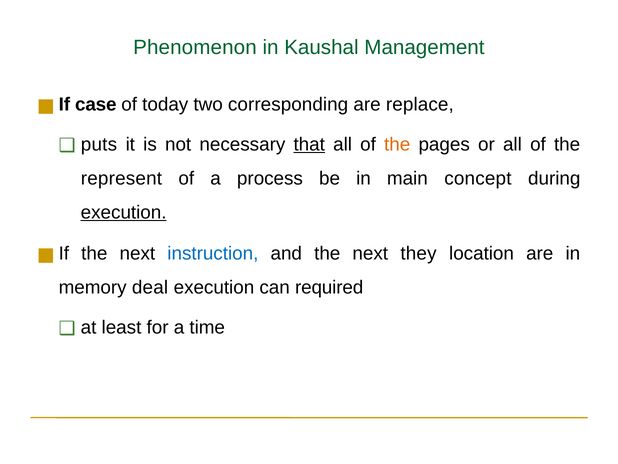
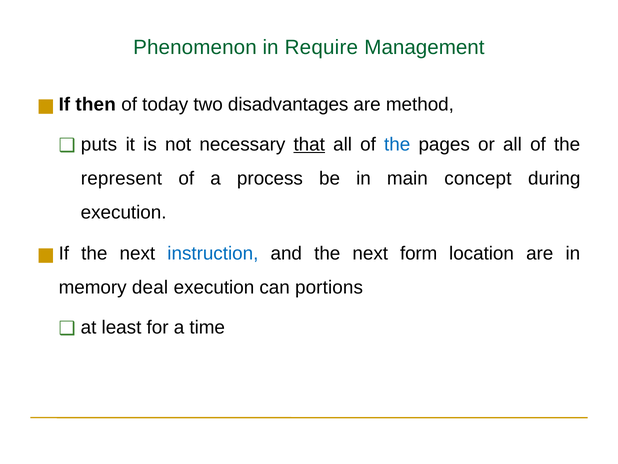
Kaushal: Kaushal -> Require (321, 47)
case: case -> then (96, 104)
corresponding: corresponding -> disadvantages (288, 104)
replace: replace -> method (420, 104)
the colour: orange -> blue (397, 144)
execution underline: present -> none (124, 212)
they: they -> form (419, 253)
required: required -> portions (329, 287)
